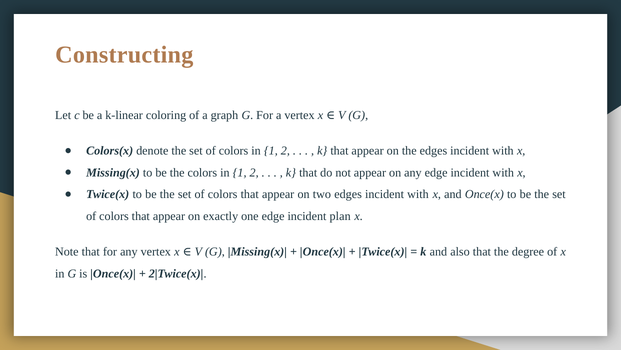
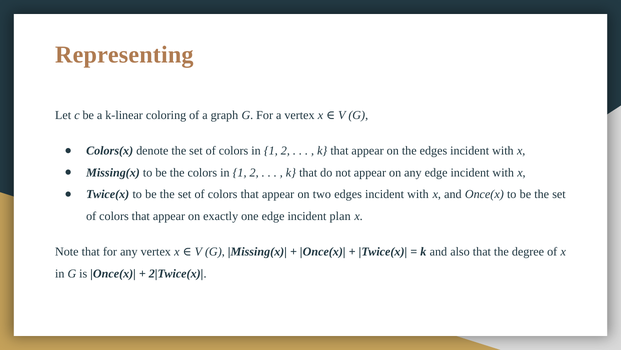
Constructing: Constructing -> Representing (124, 55)
